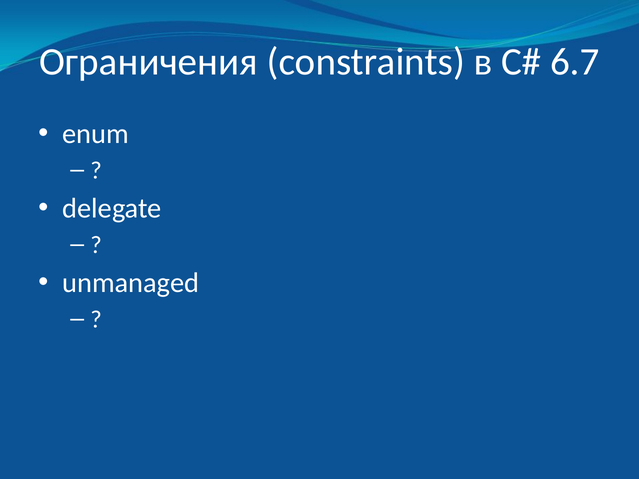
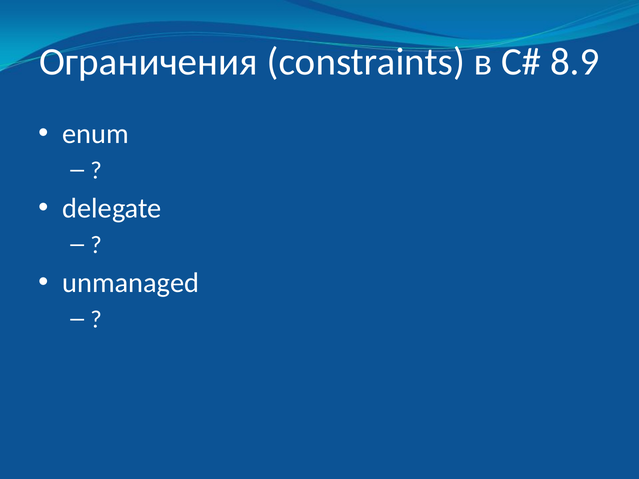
6.7: 6.7 -> 8.9 (575, 62)
